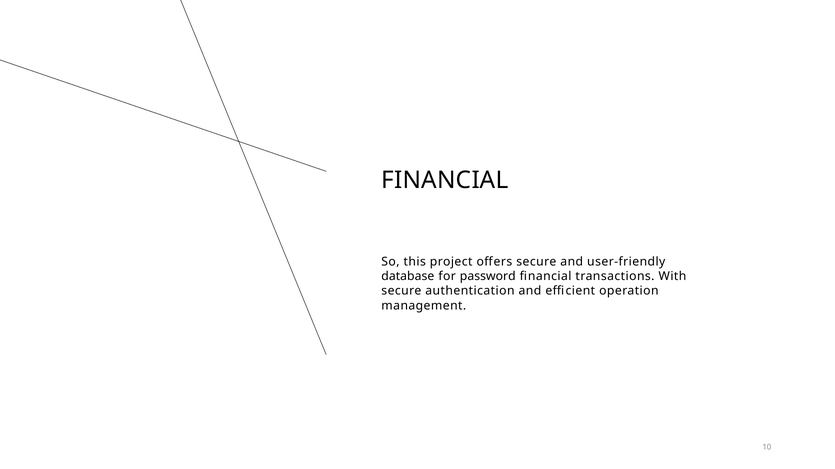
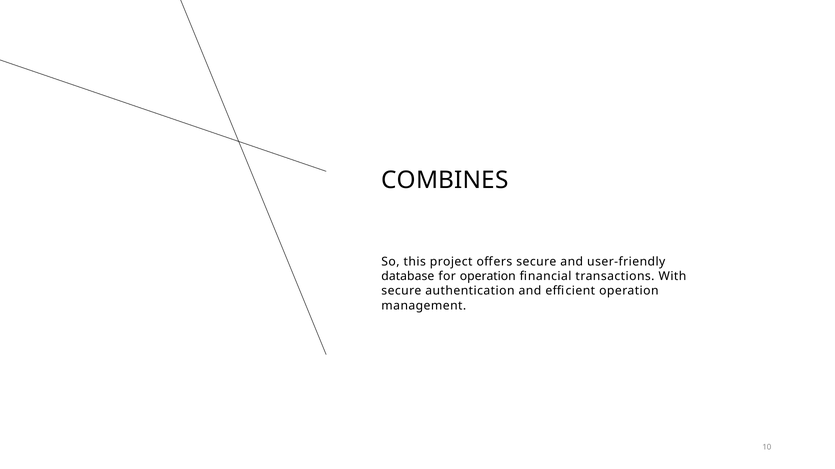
FINANCIAL: FINANCIAL -> COMBINES (445, 181)
for password: password -> operation (488, 277)
